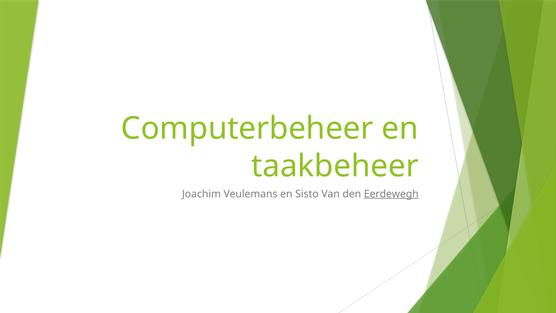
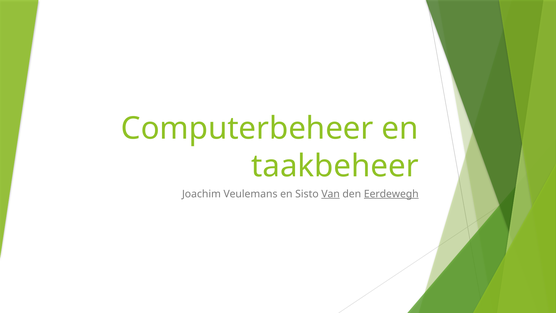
Van underline: none -> present (331, 194)
